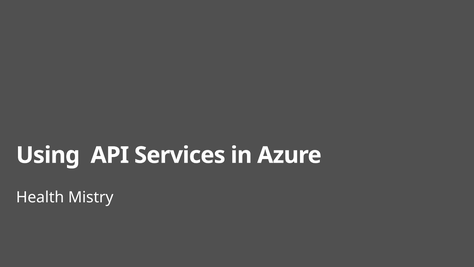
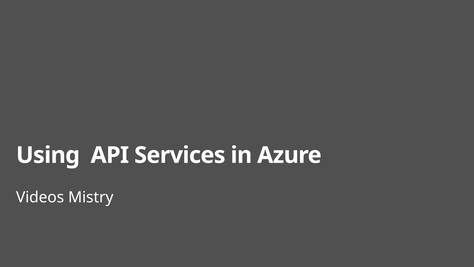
Health: Health -> Videos (40, 197)
